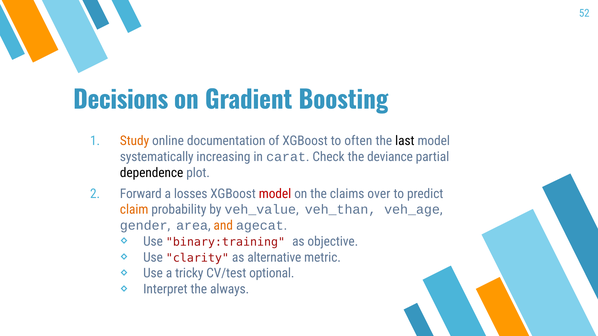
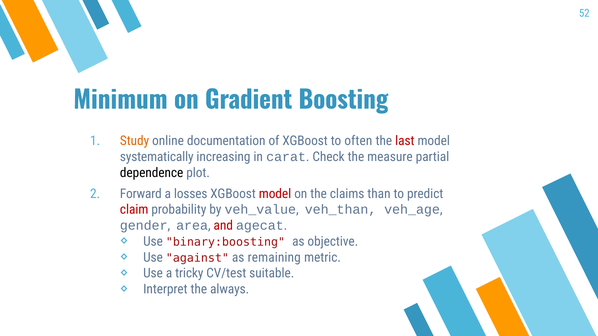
Decisions: Decisions -> Minimum (120, 101)
last colour: black -> red (405, 141)
deviance: deviance -> measure (390, 157)
over: over -> than (379, 194)
claim colour: orange -> red (134, 210)
and colour: orange -> red (223, 226)
binary:training: binary:training -> binary:boosting (225, 242)
clarity: clarity -> against (197, 258)
alternative: alternative -> remaining (274, 258)
optional: optional -> suitable (272, 274)
